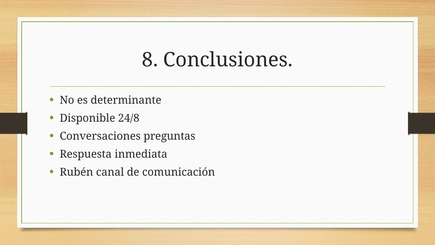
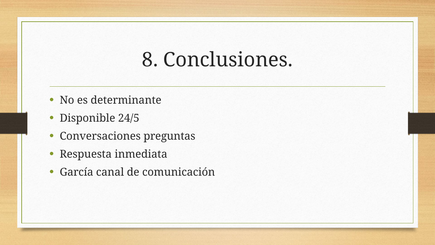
24/8: 24/8 -> 24/5 (129, 118)
Rubén: Rubén -> García (76, 172)
